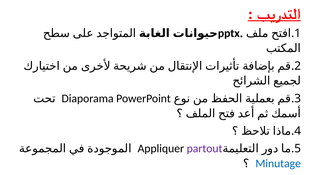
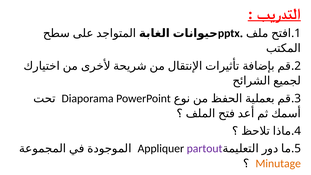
Minutage colour: blue -> orange (278, 163)
